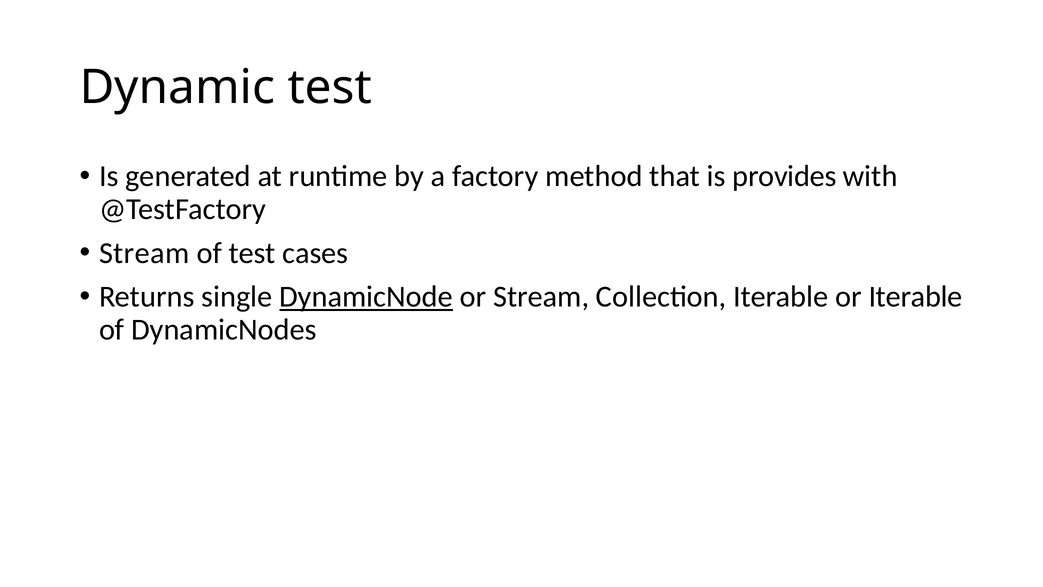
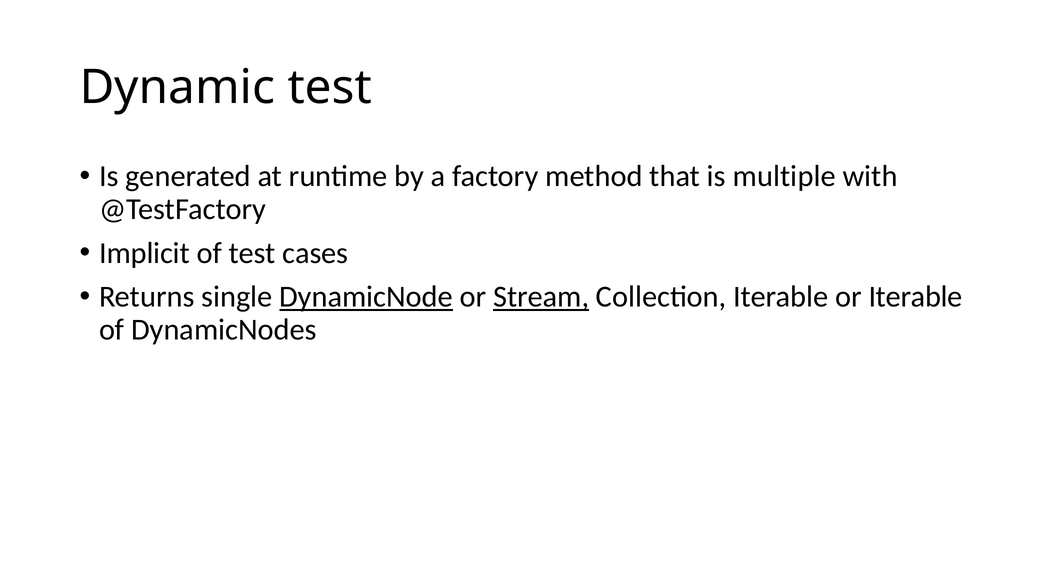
provides: provides -> multiple (784, 176)
Stream: Stream -> Implicit (145, 253)
Stream underline: none -> present (541, 297)
